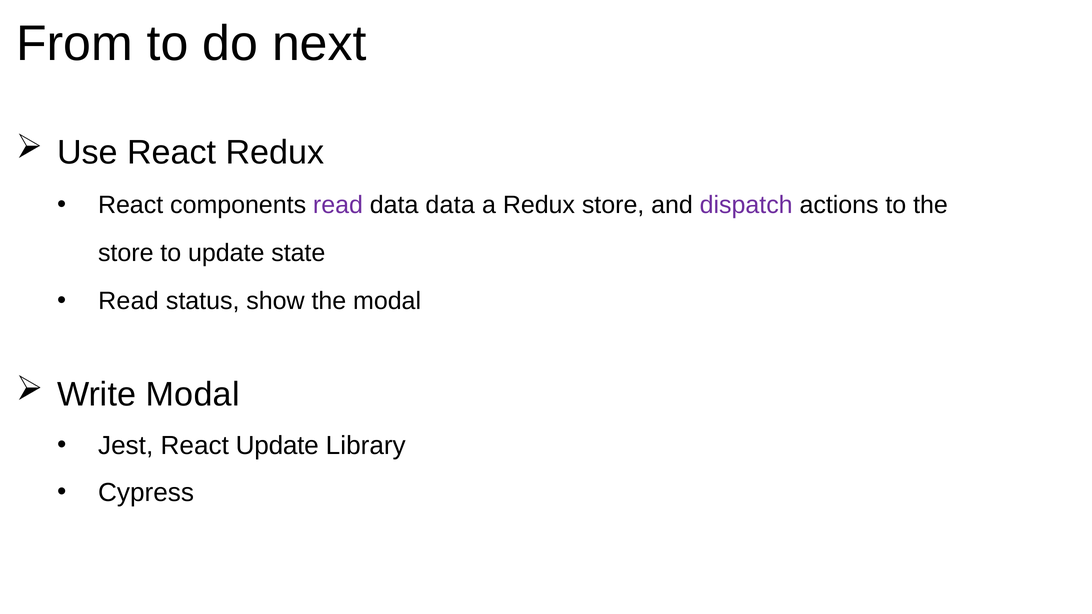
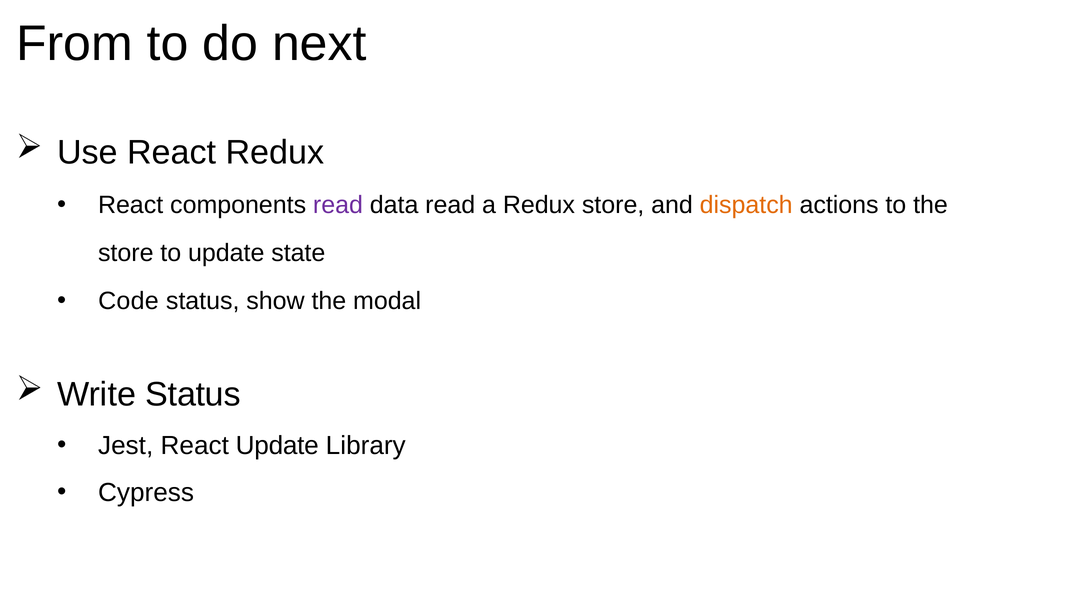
data data: data -> read (450, 205)
dispatch colour: purple -> orange (746, 205)
Read: Read -> Code (128, 301)
Write Modal: Modal -> Status (193, 394)
